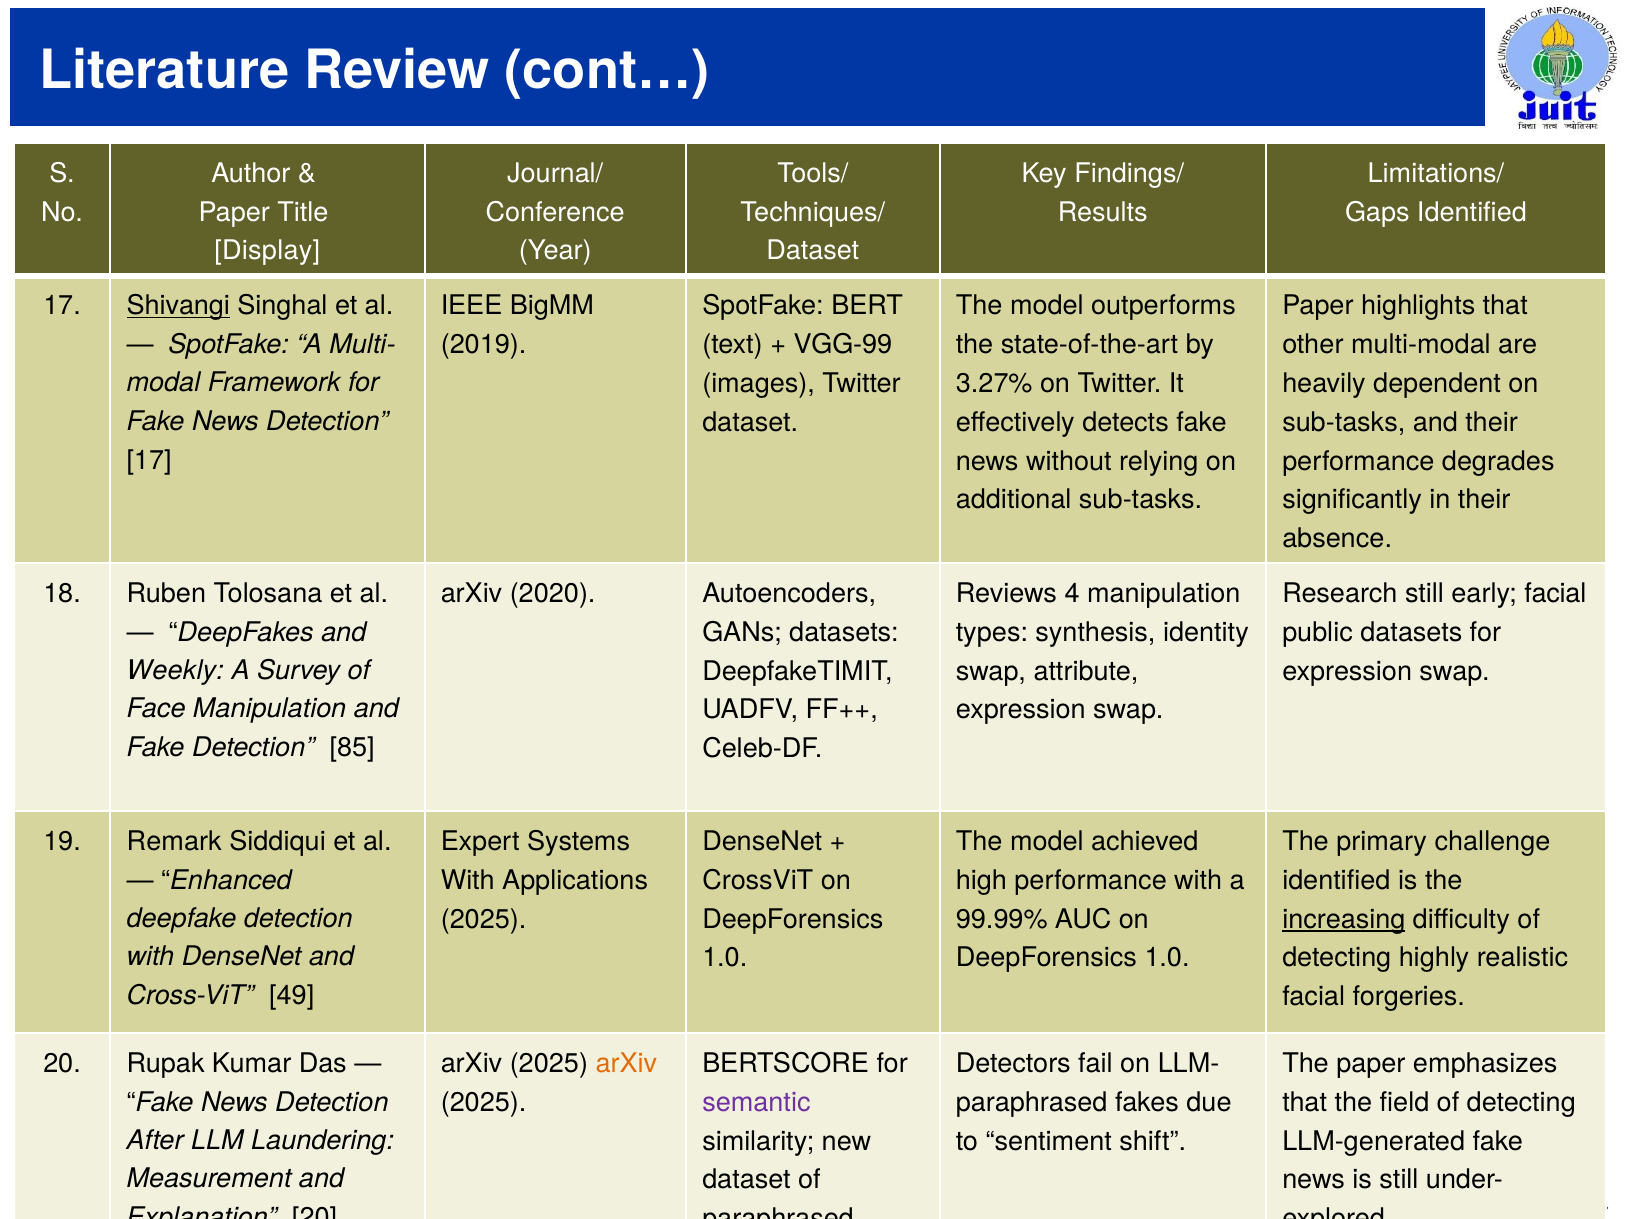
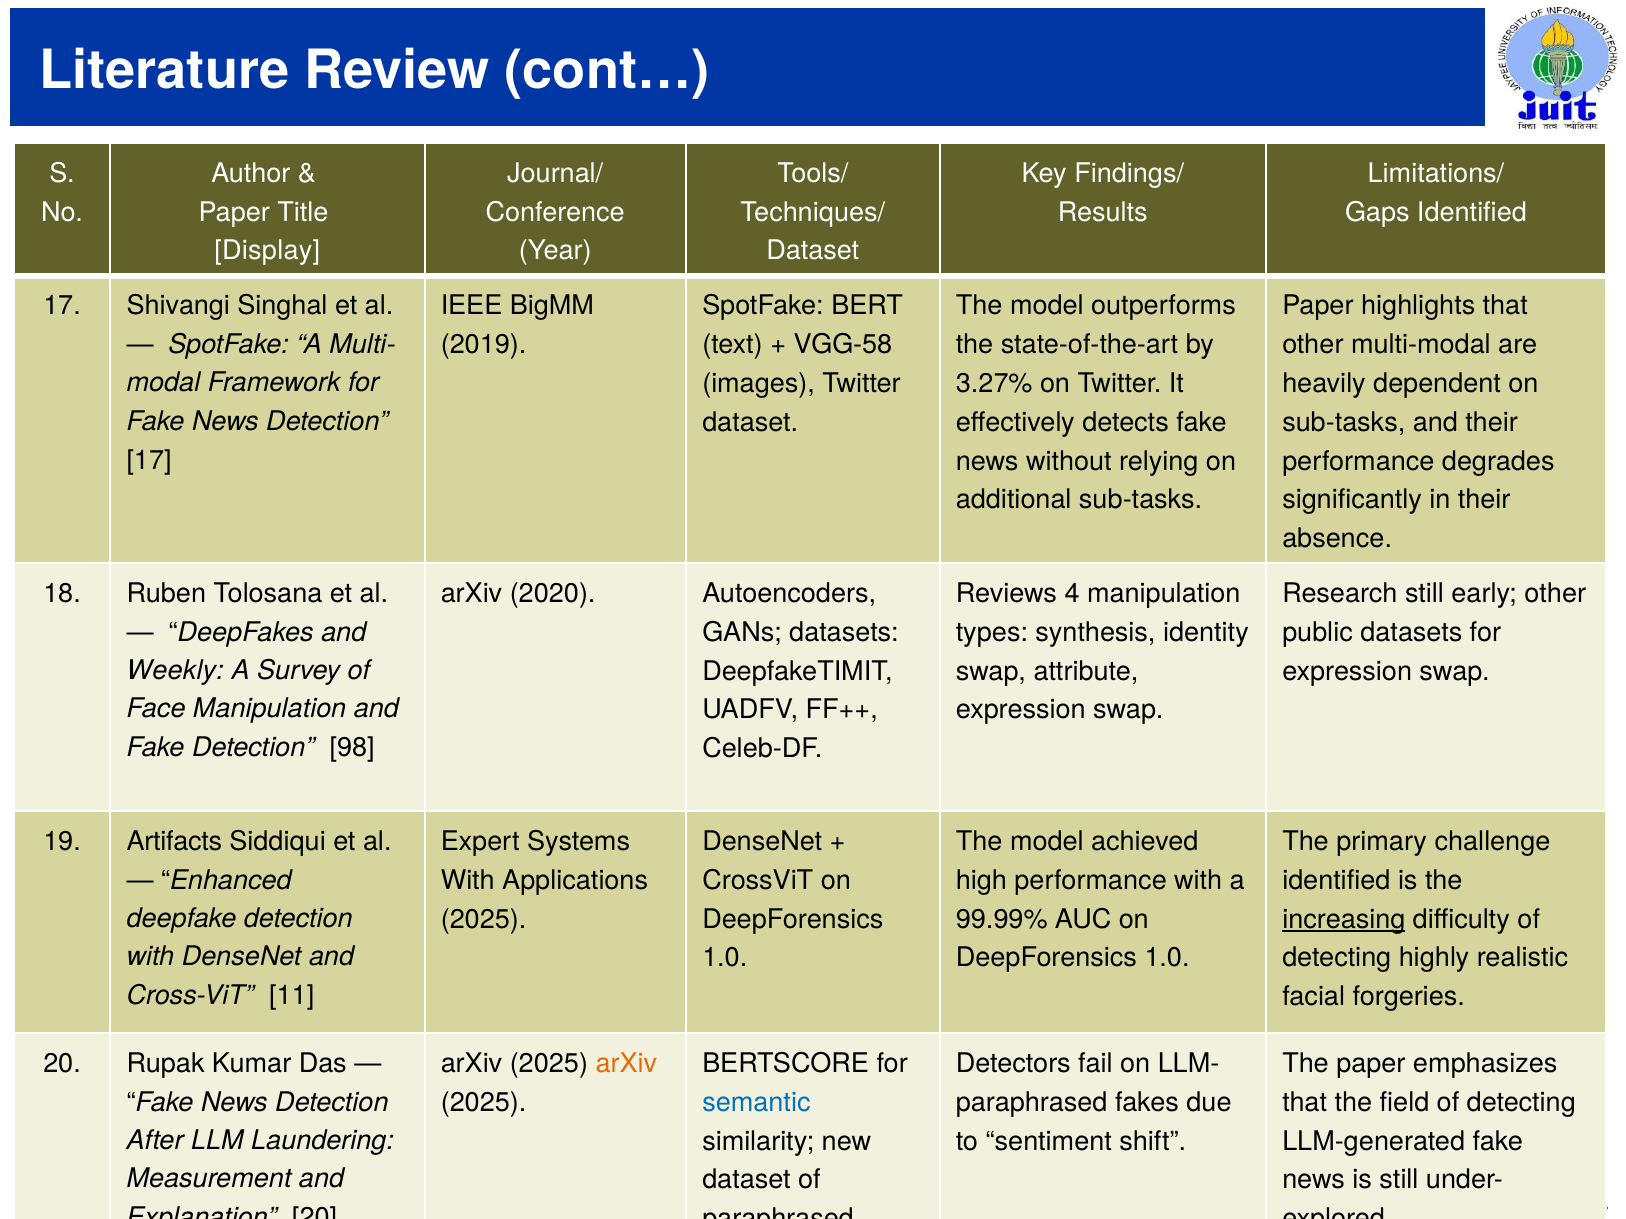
Shivangi underline: present -> none (178, 306)
VGG-99: VGG-99 -> VGG-58 (843, 345)
early facial: facial -> other (1555, 594)
85: 85 -> 98 (352, 748)
Remark: Remark -> Artifacts (174, 842)
49: 49 -> 11 (292, 996)
semantic colour: purple -> blue (756, 1103)
